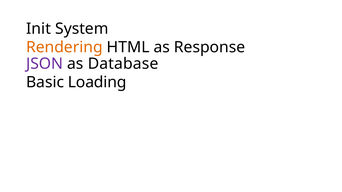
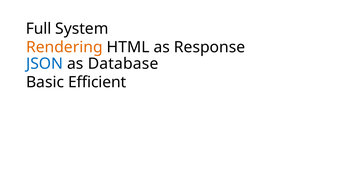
Init: Init -> Full (39, 29)
JSON colour: purple -> blue (45, 64)
Loading: Loading -> Efficient (97, 82)
